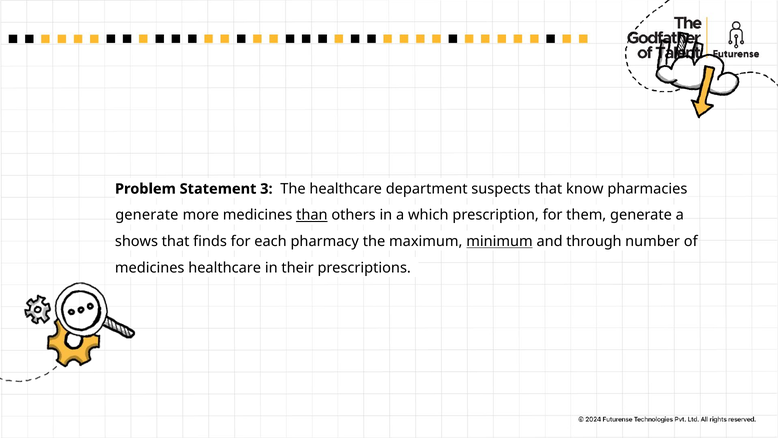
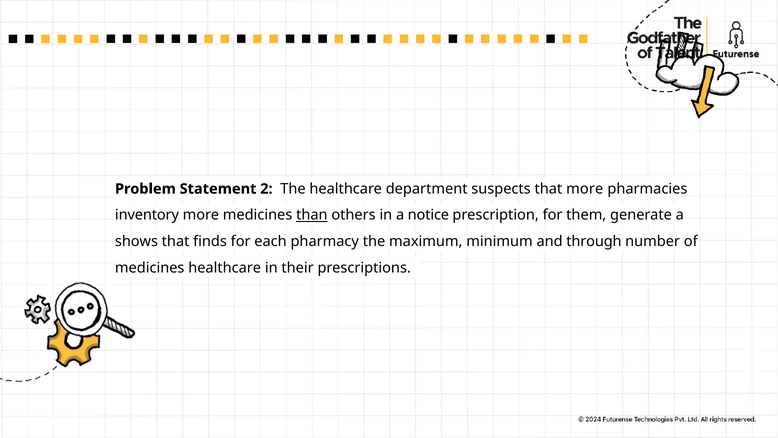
3: 3 -> 2 (266, 189)
that know: know -> more (585, 189)
generate: generate -> inventory (147, 215)
which: which -> notice (428, 215)
minimum underline: present -> none (499, 241)
